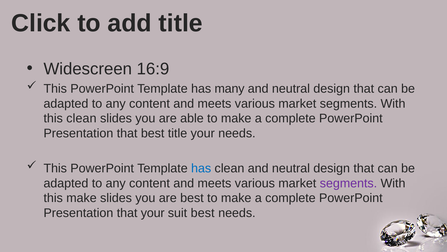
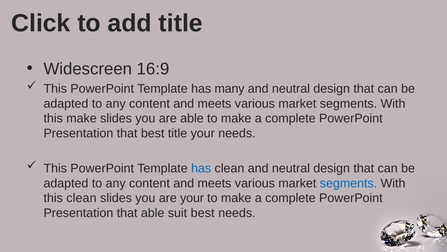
this clean: clean -> make (81, 118)
segments colour: purple -> blue (348, 183)
this make: make -> clean (81, 198)
are best: best -> your (192, 198)
that your: your -> able (153, 213)
